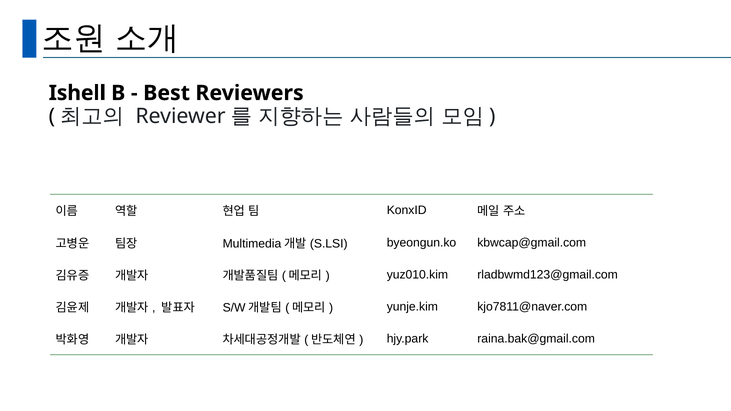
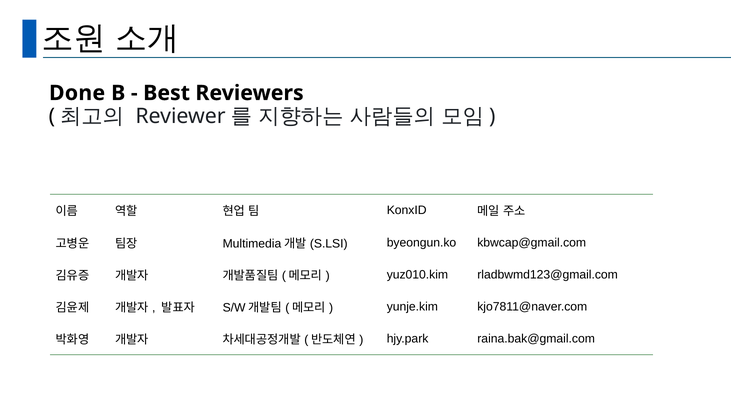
Ishell: Ishell -> Done (77, 93)
